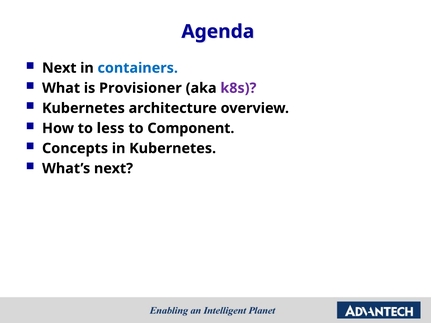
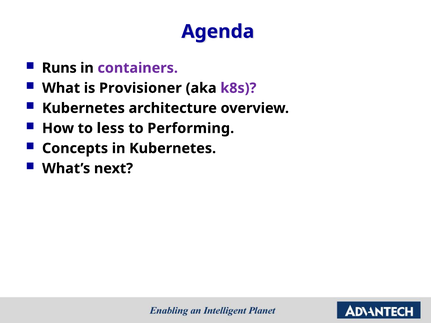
Next: Next -> Runs (59, 68)
containers colour: blue -> purple (138, 68)
Component: Component -> Performing (191, 128)
